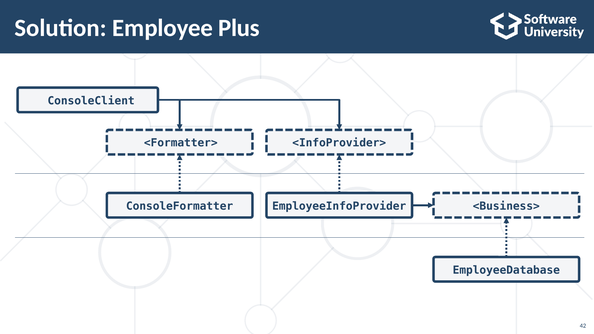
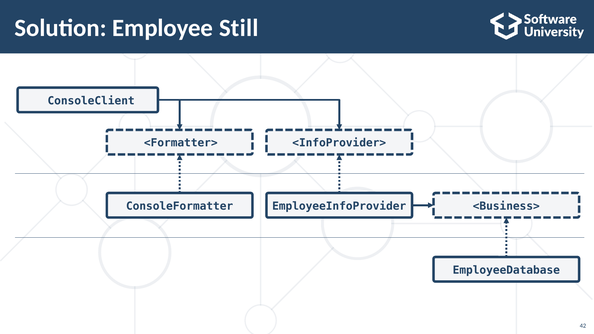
Plus: Plus -> Still (239, 28)
